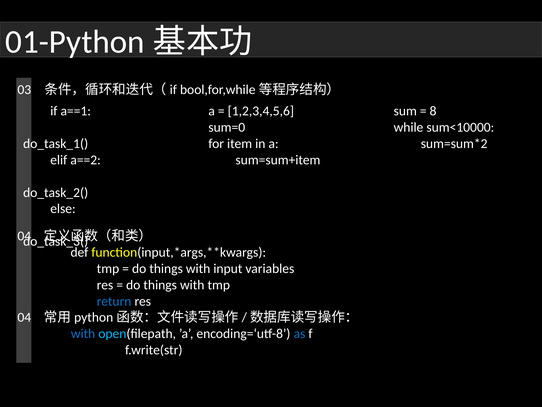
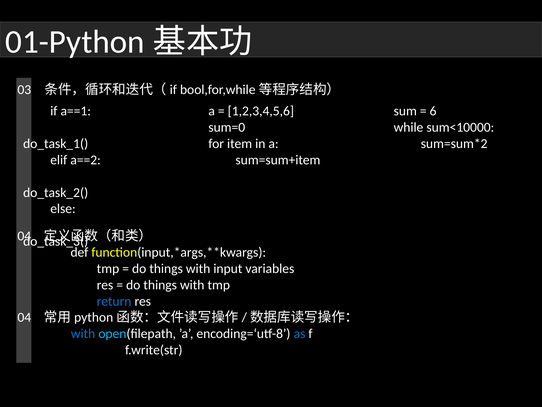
8: 8 -> 6 (433, 111)
